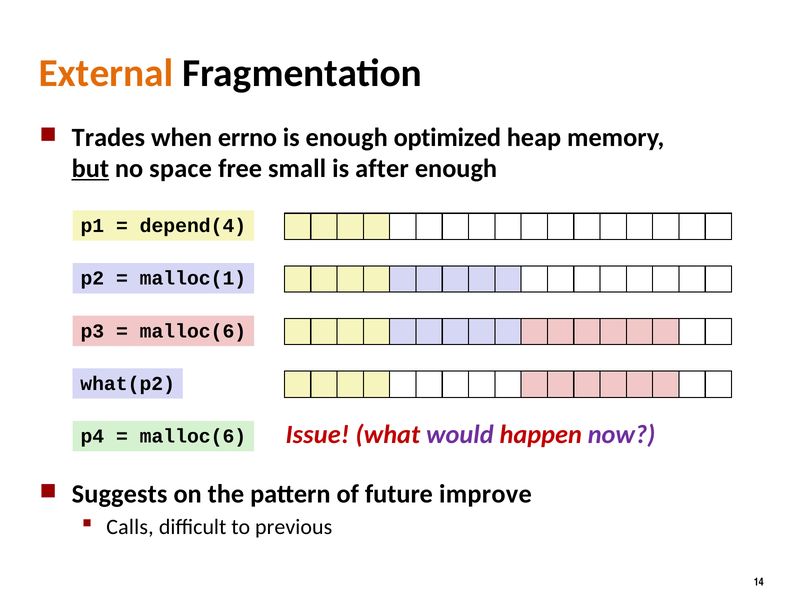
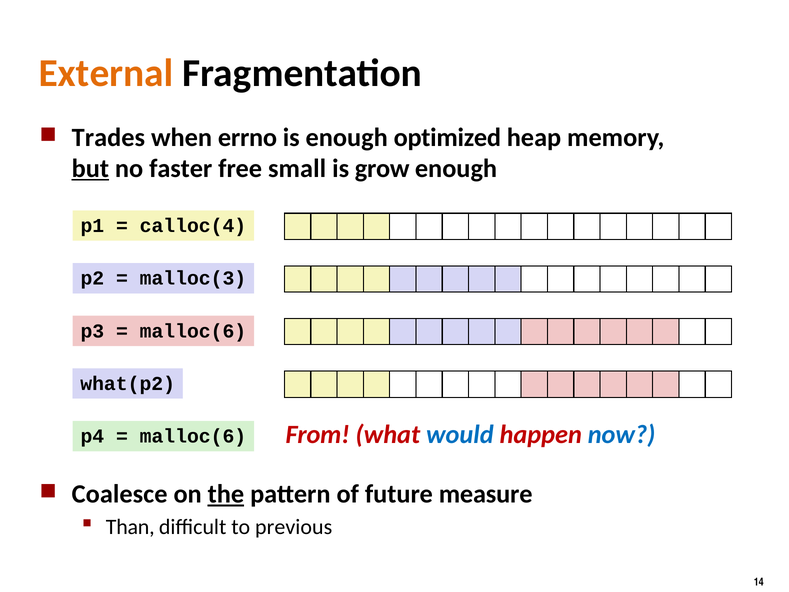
space: space -> faster (181, 169)
after: after -> grow (382, 169)
depend(4: depend(4 -> calloc(4 (193, 226)
malloc(1: malloc(1 -> malloc(3 (193, 278)
Issue: Issue -> From (318, 434)
would colour: purple -> blue (460, 434)
now colour: purple -> blue (622, 434)
Suggests: Suggests -> Coalesce (120, 494)
the underline: none -> present (226, 494)
improve: improve -> measure (486, 494)
Calls: Calls -> Than (130, 527)
